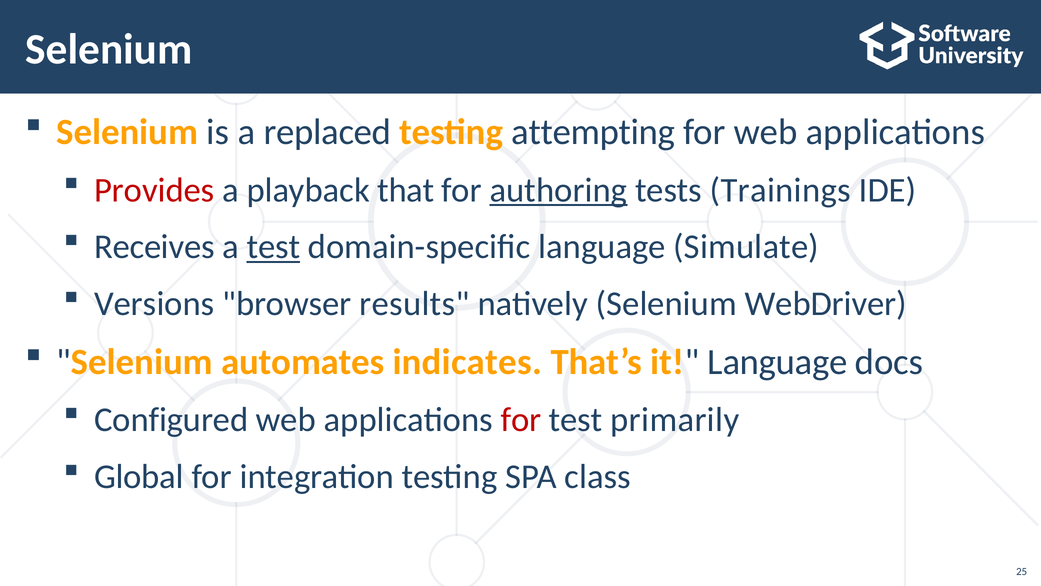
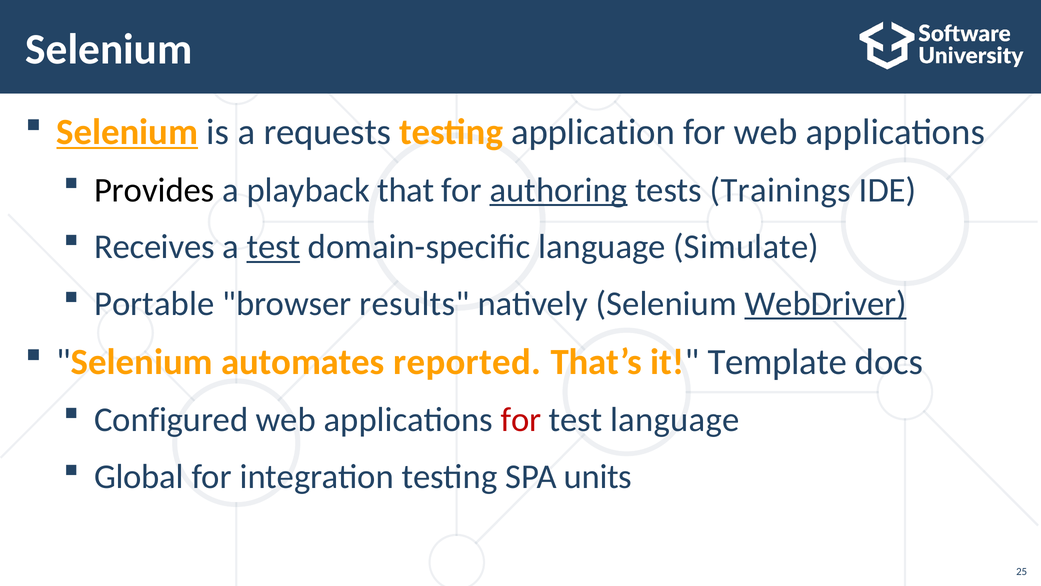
Selenium underline: none -> present (127, 132)
replaced: replaced -> requests (327, 132)
attempting: attempting -> application (593, 132)
Provides colour: red -> black (154, 190)
Versions: Versions -> Portable (154, 303)
WebDriver underline: none -> present (826, 303)
indicates: indicates -> reported (467, 362)
it Language: Language -> Template (777, 362)
test primarily: primarily -> language (675, 420)
class: class -> units (598, 476)
